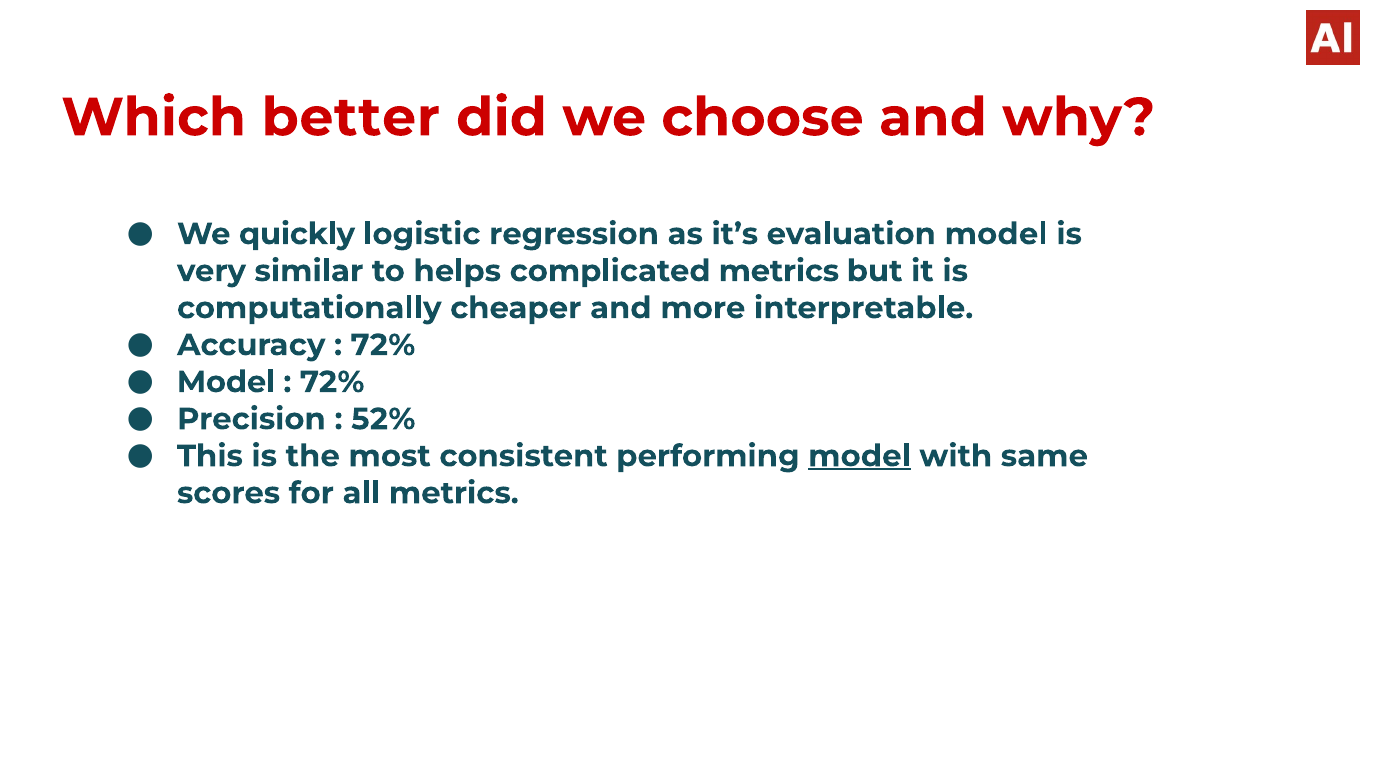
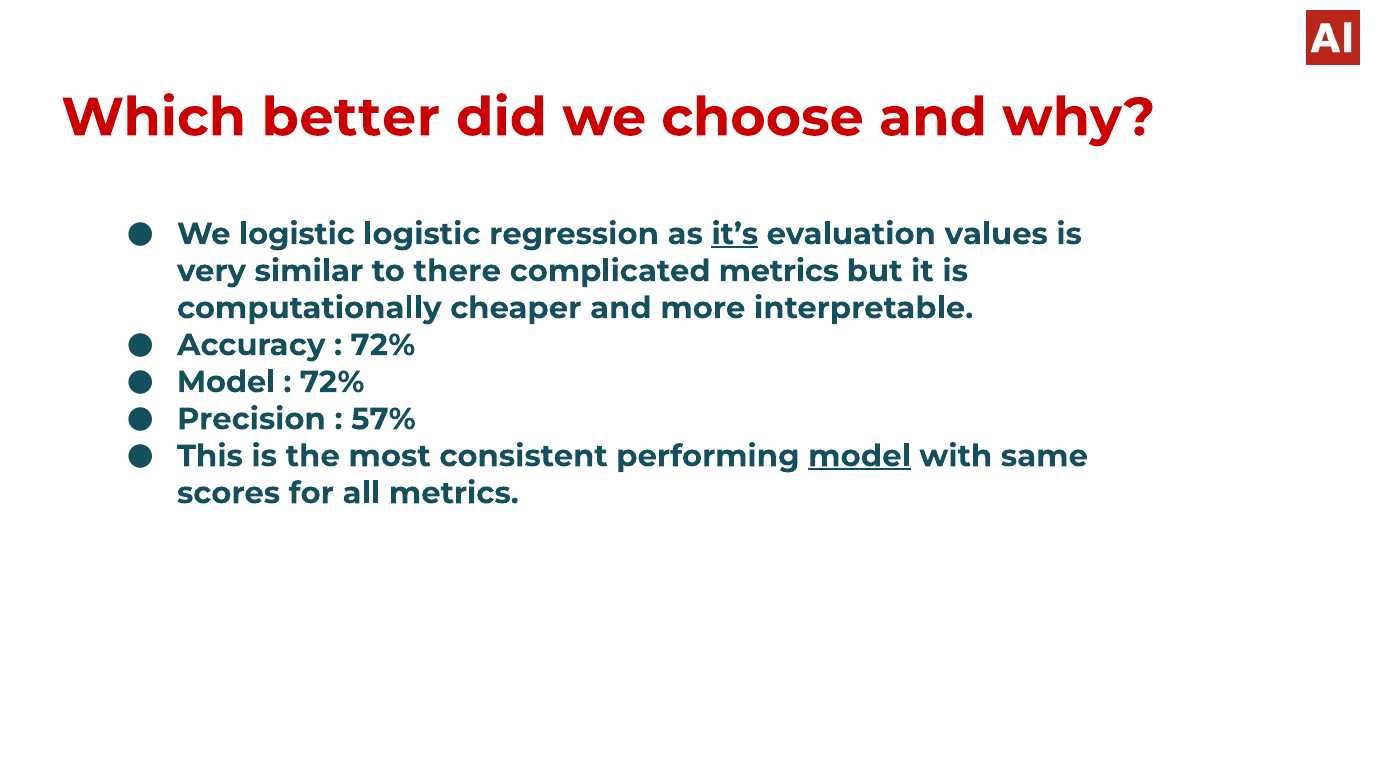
We quickly: quickly -> logistic (297, 234)
it’s underline: none -> present (735, 234)
evaluation model: model -> values (996, 234)
helps: helps -> there (457, 271)
52%: 52% -> 57% (383, 419)
